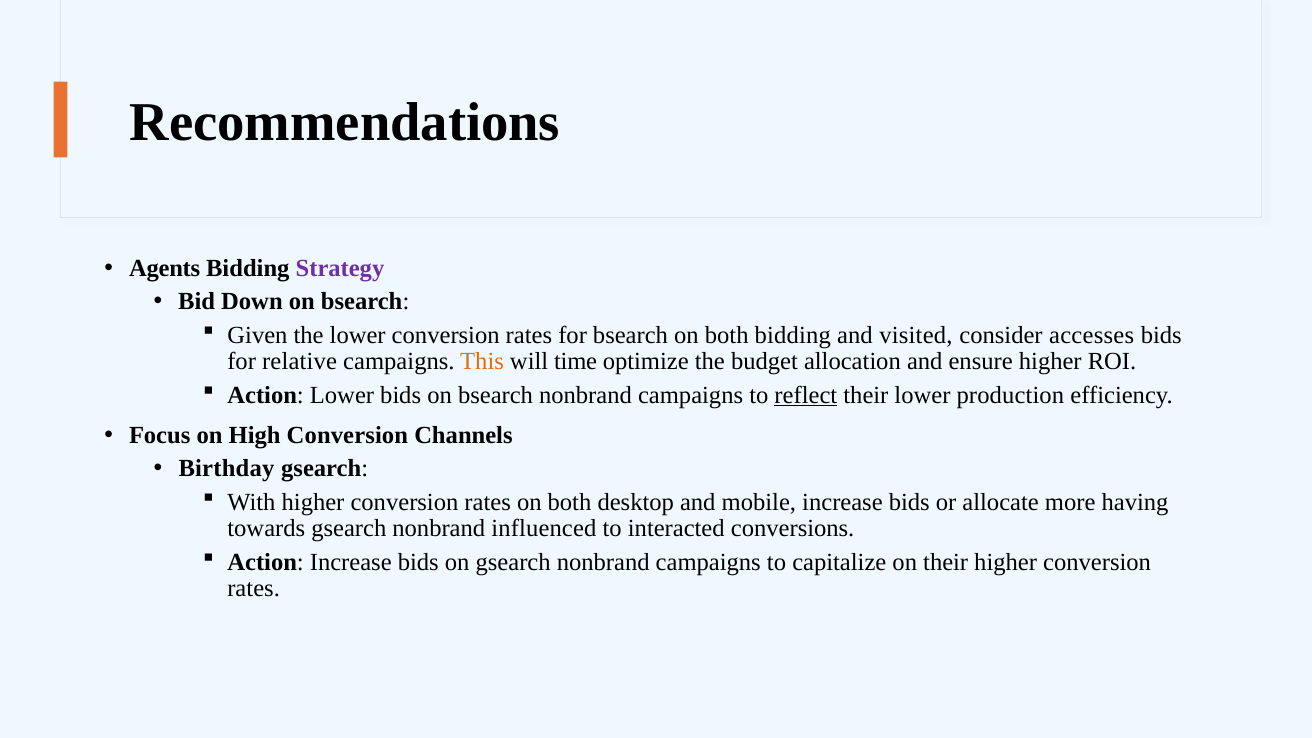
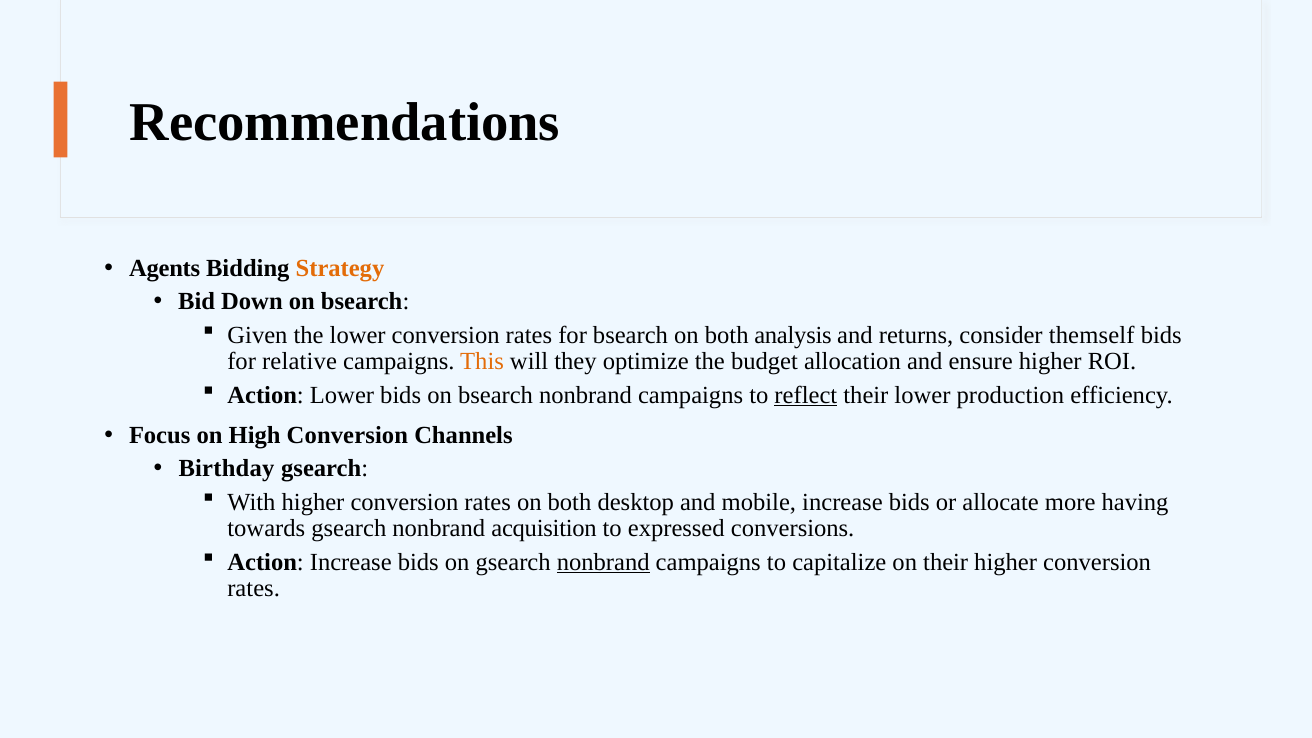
Strategy colour: purple -> orange (340, 268)
both bidding: bidding -> analysis (793, 335)
visited: visited -> returns (916, 335)
accesses: accesses -> themself (1092, 335)
time: time -> they (575, 362)
influenced: influenced -> acquisition (544, 529)
interacted: interacted -> expressed (676, 529)
nonbrand underline: none -> present (603, 562)
